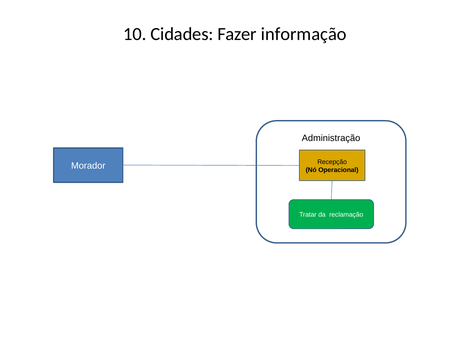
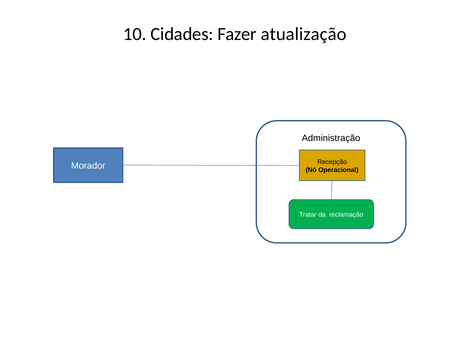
informação: informação -> atualização (304, 34)
